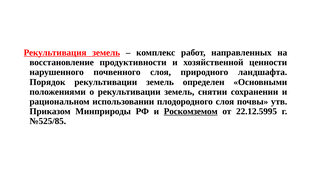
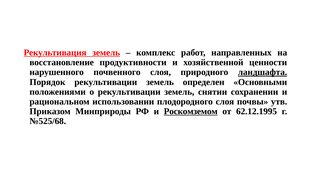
ландшафта underline: none -> present (263, 72)
22.12.5995: 22.12.5995 -> 62.12.1995 (257, 111)
№525/85: №525/85 -> №525/68 (48, 121)
